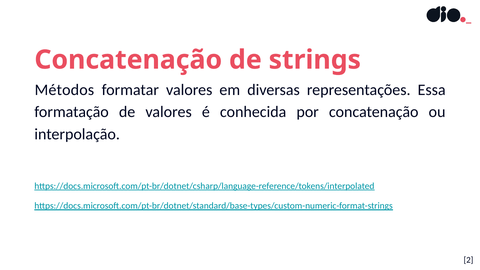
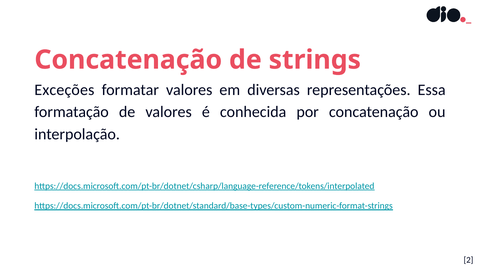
Métodos: Métodos -> Exceções (64, 90)
